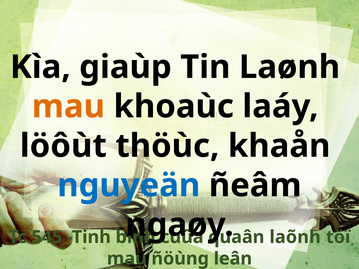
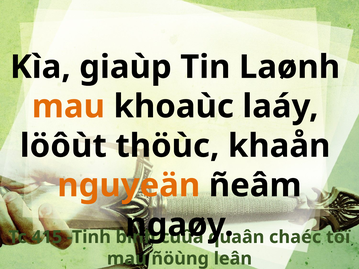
nguyeän colour: blue -> orange (129, 186)
545: 545 -> 415 (47, 237)
laõnh: laõnh -> chaéc (295, 237)
